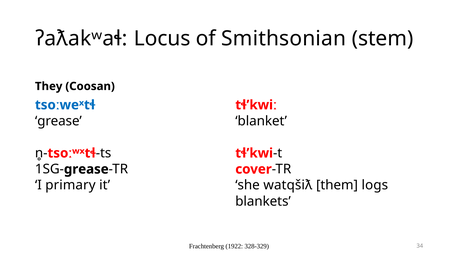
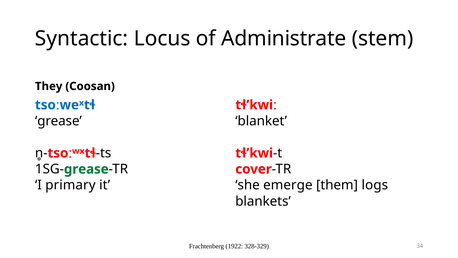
ʔaƛakʷaɬ: ʔaƛakʷaɬ -> Syntactic (82, 38)
Smithsonian: Smithsonian -> Administrate (284, 38)
grease colour: black -> green (86, 169)
watqšiƛ: watqšiƛ -> emerge (288, 185)
